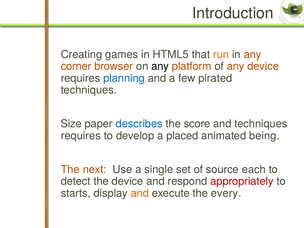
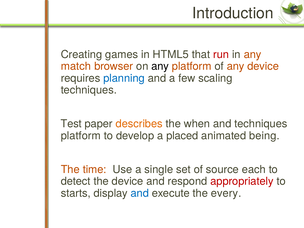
run colour: orange -> red (221, 54)
corner: corner -> match (76, 66)
pirated: pirated -> scaling (215, 78)
Size: Size -> Test (71, 124)
describes colour: blue -> orange (139, 124)
score: score -> when (197, 124)
requires: requires -> platform (81, 136)
next: next -> time (95, 170)
and colour: orange -> blue (140, 193)
